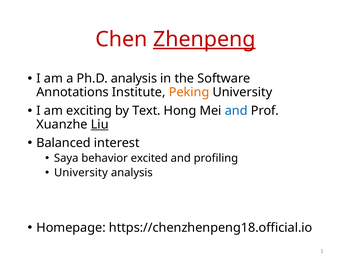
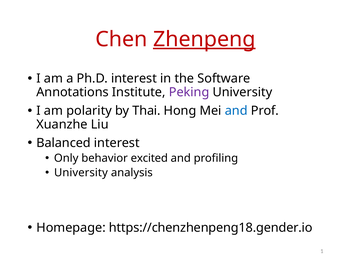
Ph.D analysis: analysis -> interest (134, 79)
Peking colour: orange -> purple (189, 92)
exciting: exciting -> polarity (89, 111)
Text: Text -> Thai (146, 111)
Liu underline: present -> none (100, 125)
Saya: Saya -> Only (66, 158)
https://chenzhenpeng18.official.io: https://chenzhenpeng18.official.io -> https://chenzhenpeng18.gender.io (211, 228)
